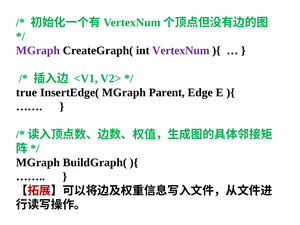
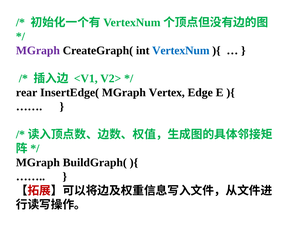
VertexNum colour: purple -> blue (181, 51)
true: true -> rear (27, 93)
Parent: Parent -> Vertex (167, 93)
